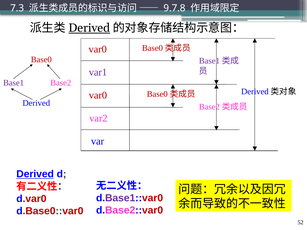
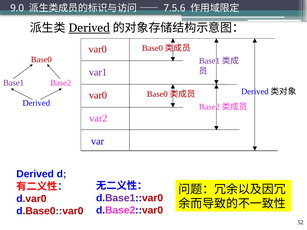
7.3: 7.3 -> 9.0 (17, 8)
9.7.8: 9.7.8 -> 7.5.6 (174, 8)
Derived underline: present -> none (35, 174)
